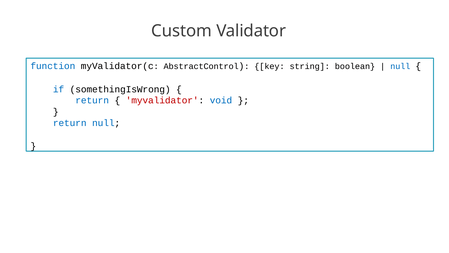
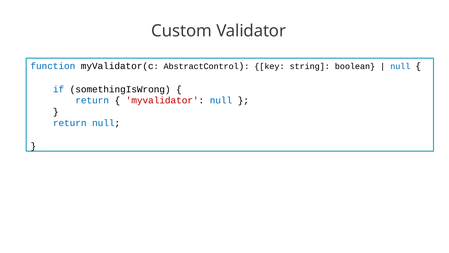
myvalidator void: void -> null (221, 100)
